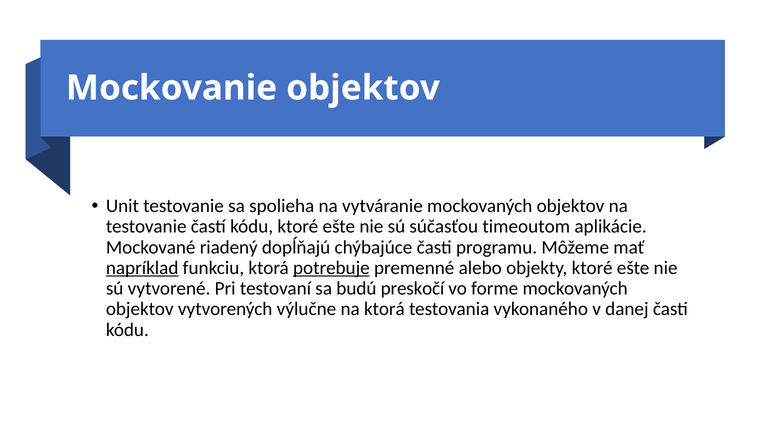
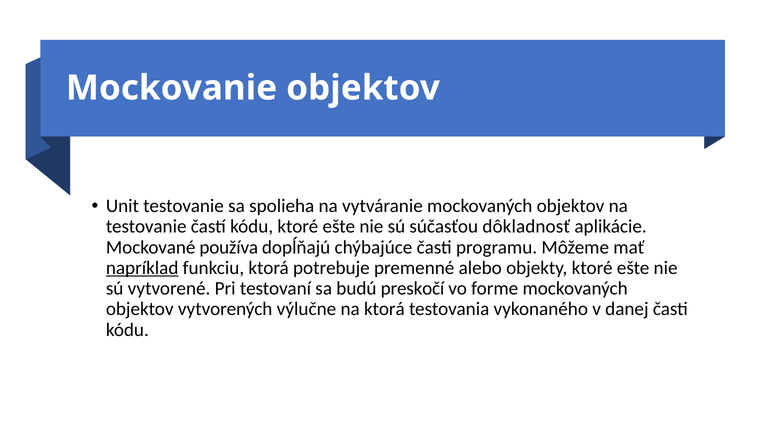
timeoutom: timeoutom -> dôkladnosť (526, 227)
riadený: riadený -> používa (229, 247)
potrebuje underline: present -> none (331, 268)
